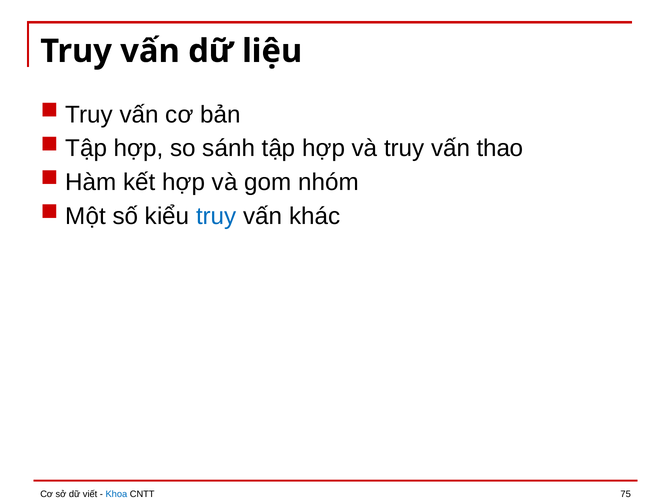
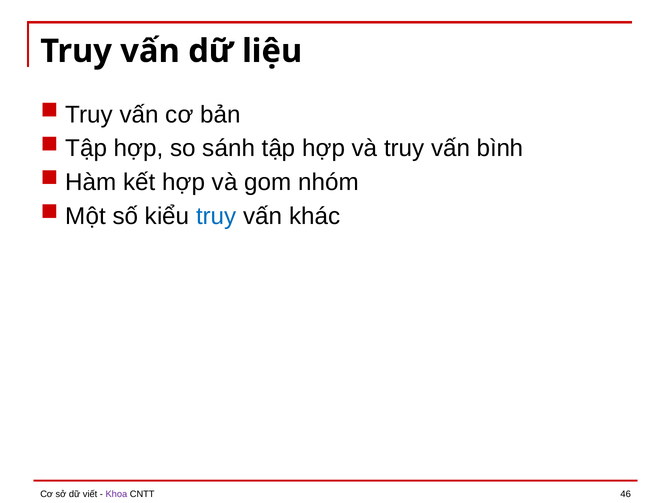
thao: thao -> bình (500, 149)
Khoa colour: blue -> purple (116, 495)
75: 75 -> 46 (626, 495)
